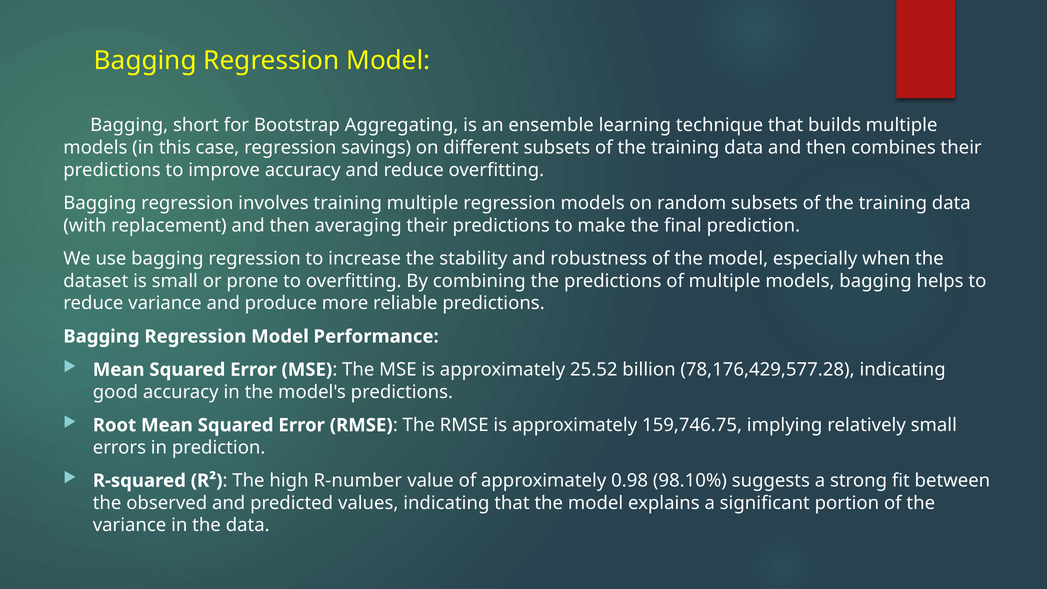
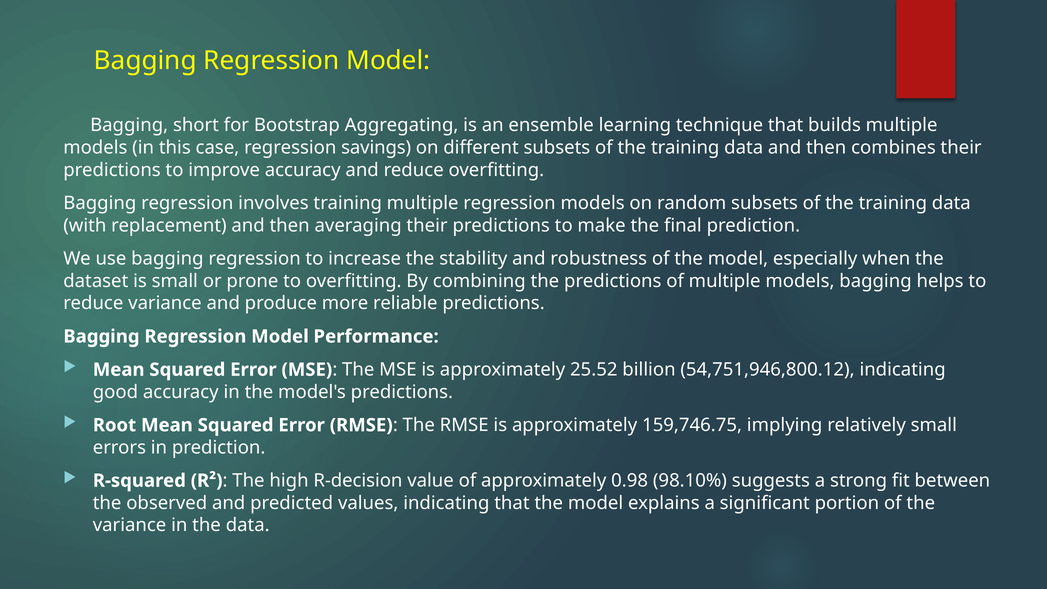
78,176,429,577.28: 78,176,429,577.28 -> 54,751,946,800.12 (768, 370)
R-number: R-number -> R-decision (358, 481)
